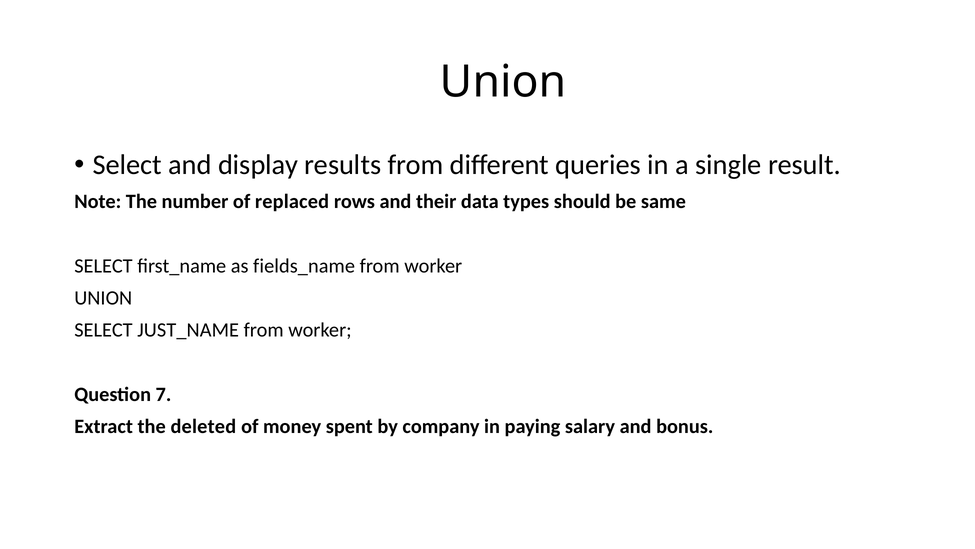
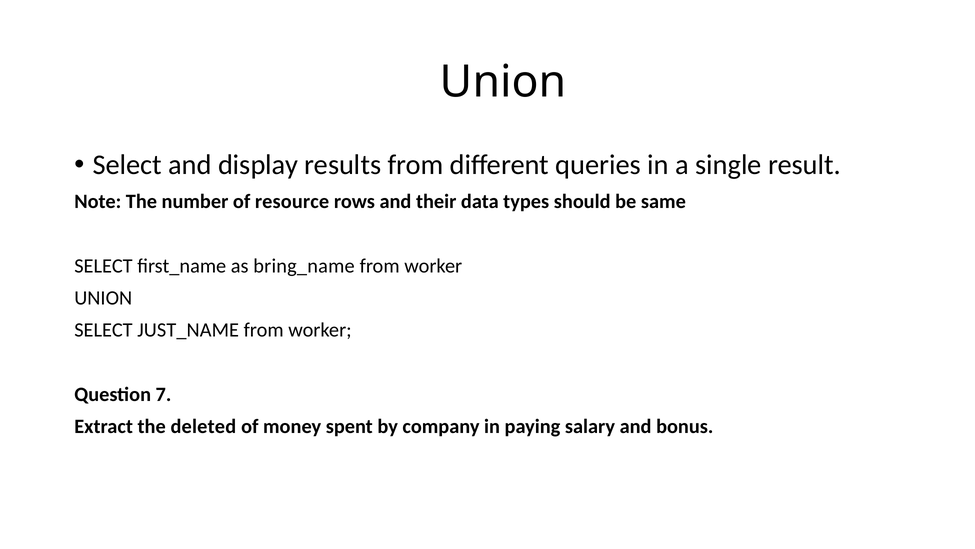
replaced: replaced -> resource (292, 201)
fields_name: fields_name -> bring_name (304, 266)
